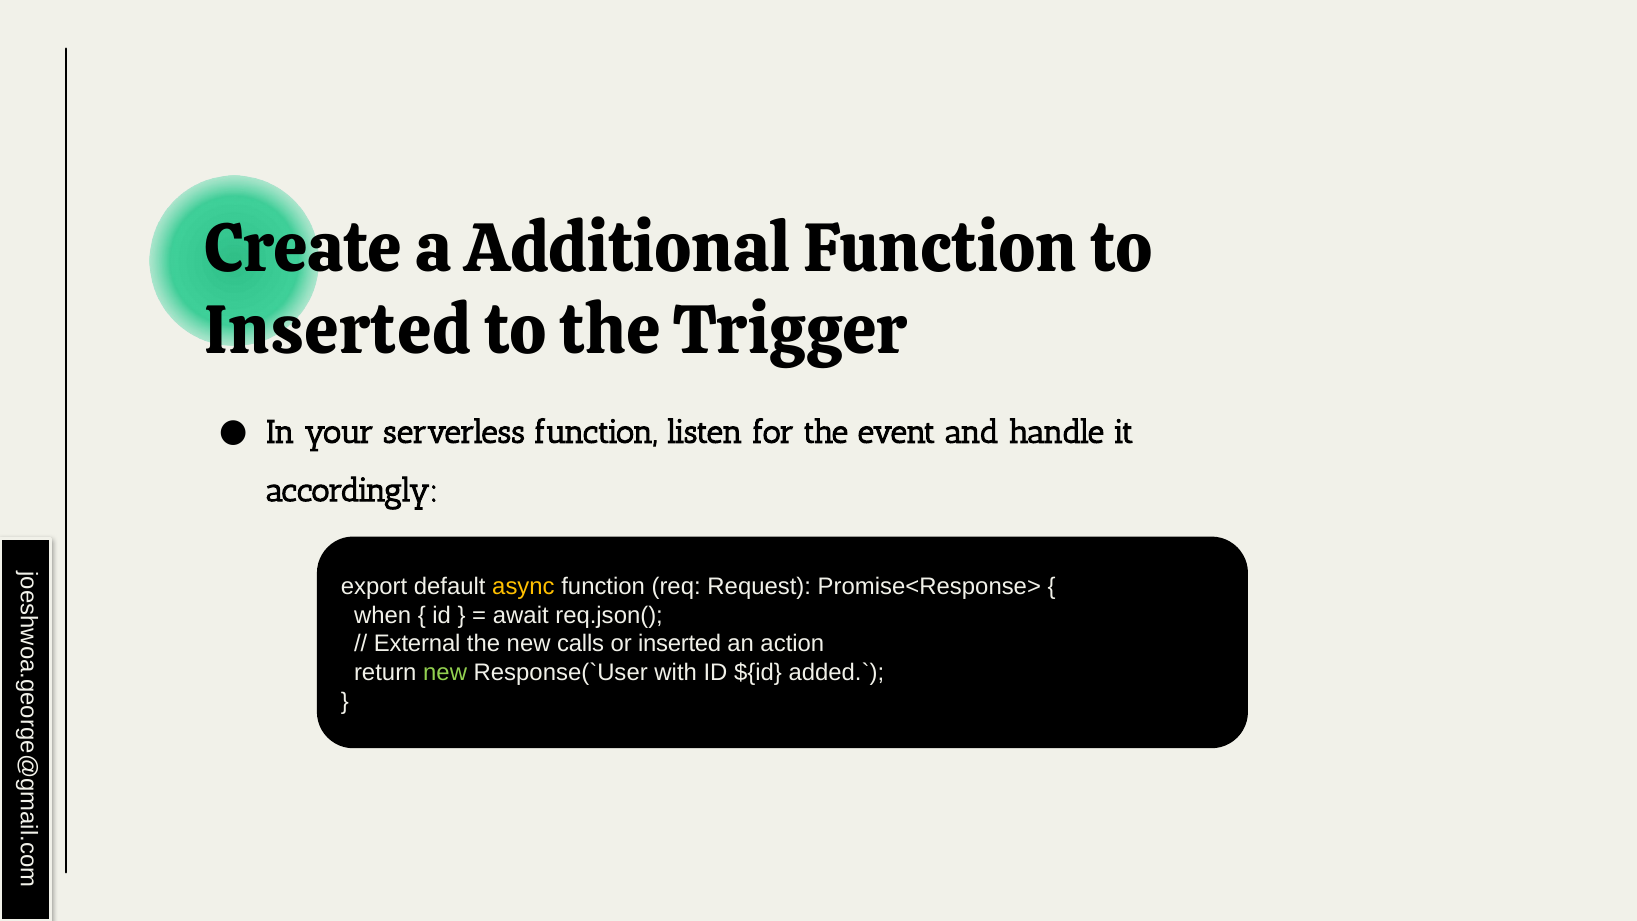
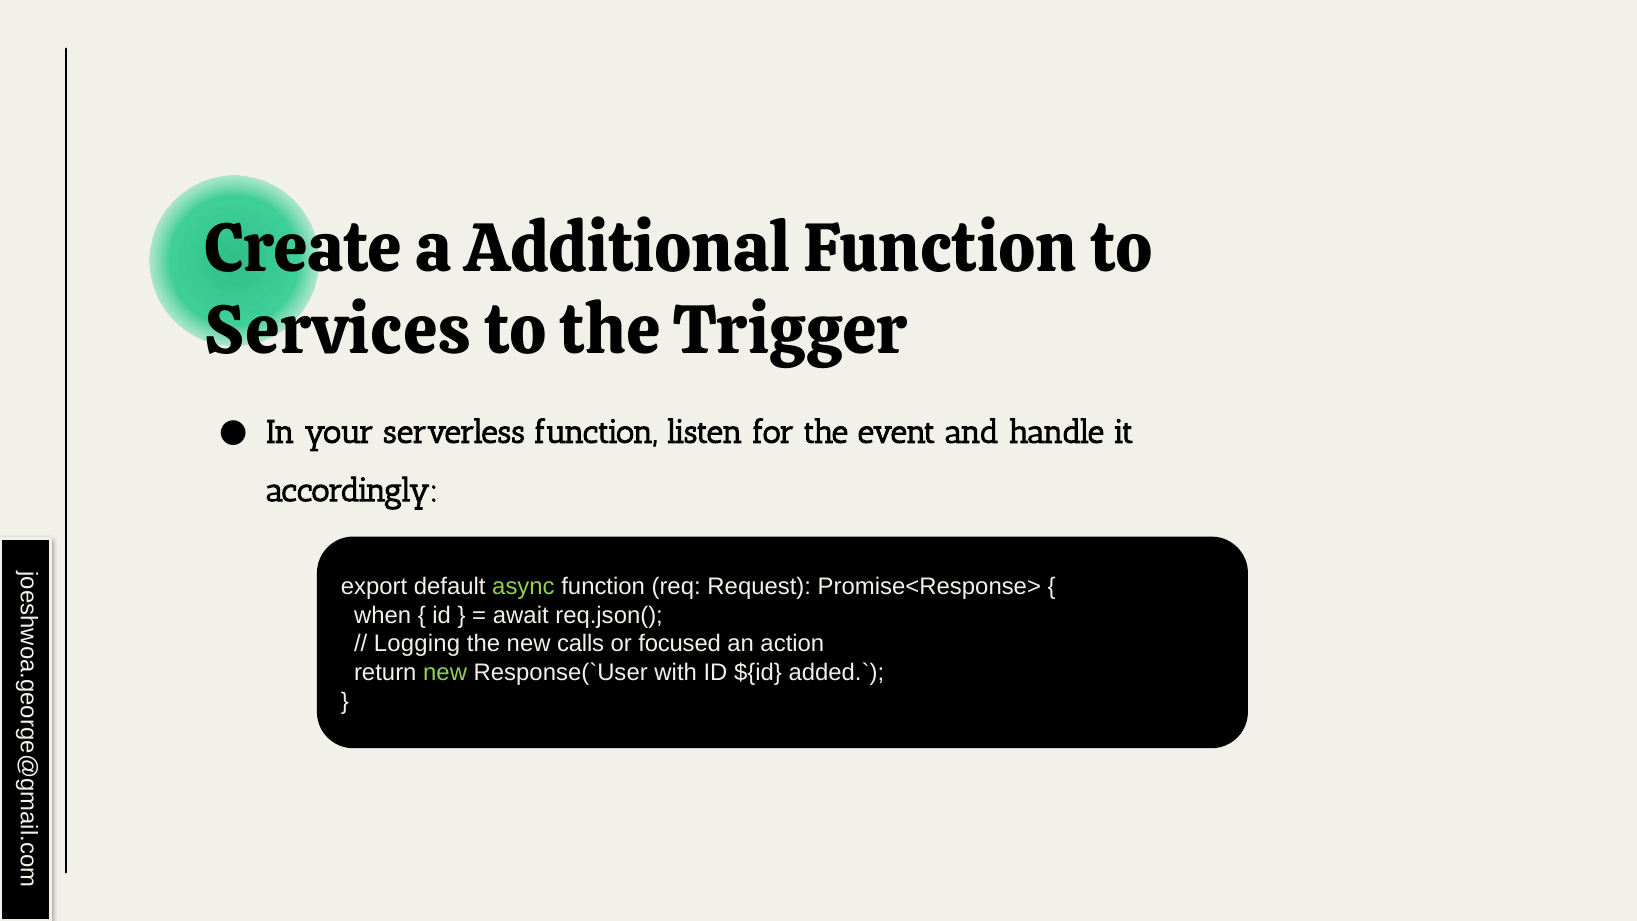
Inserted: Inserted -> Services (338, 331)
async colour: yellow -> light green (523, 587)
External: External -> Logging (417, 644)
or inserted: inserted -> focused (680, 644)
